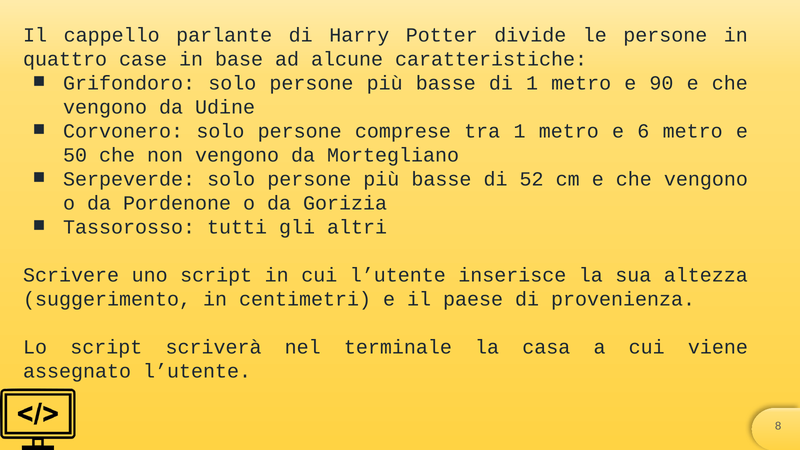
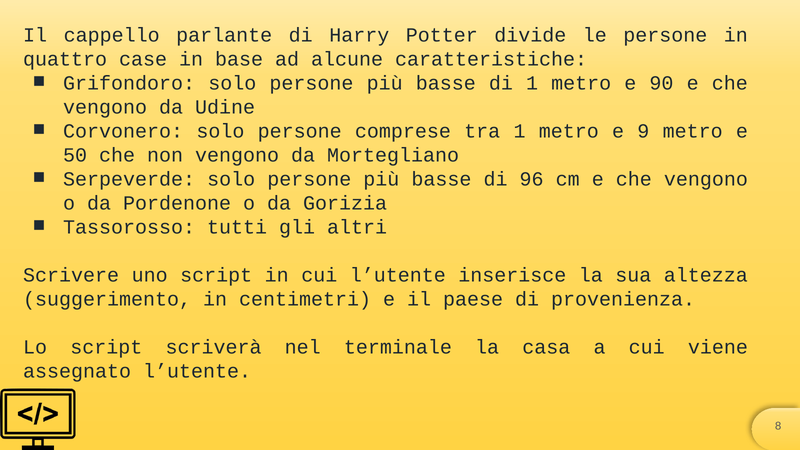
6: 6 -> 9 (643, 131)
52: 52 -> 96 (532, 179)
